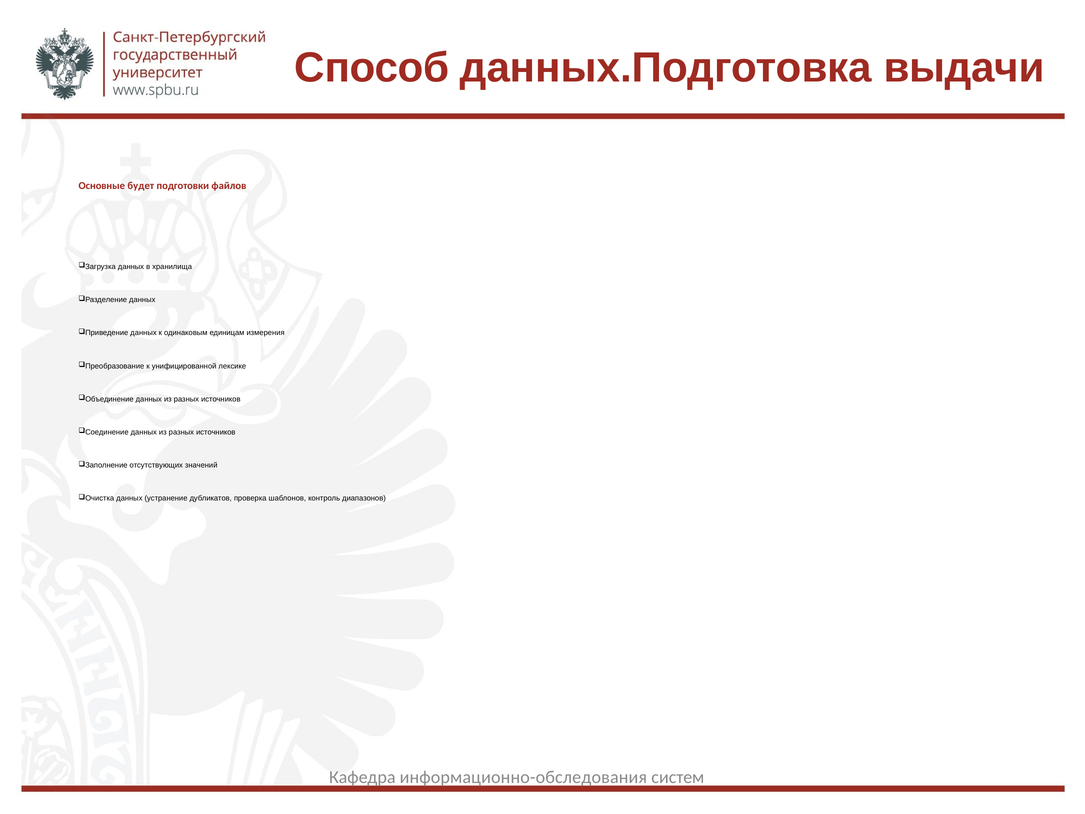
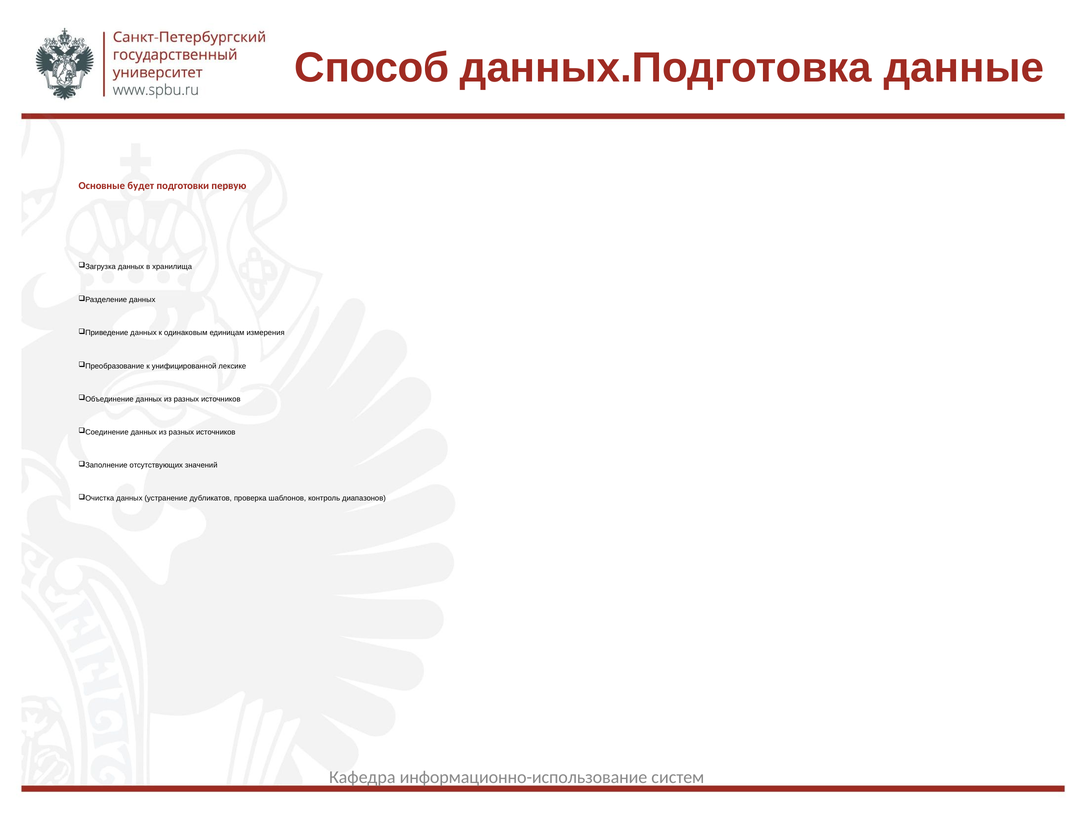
выдачи: выдачи -> данные (964, 68)
файлов: файлов -> первую (229, 185)
информационно-обследования: информационно-обследования -> информационно-использование (523, 777)
